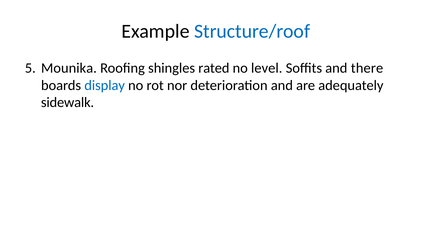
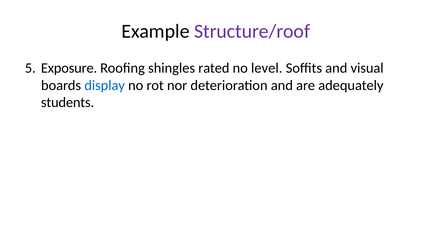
Structure/roof colour: blue -> purple (252, 31)
Mounika: Mounika -> Exposure (69, 68)
there: there -> visual (367, 68)
sidewalk: sidewalk -> students (68, 103)
